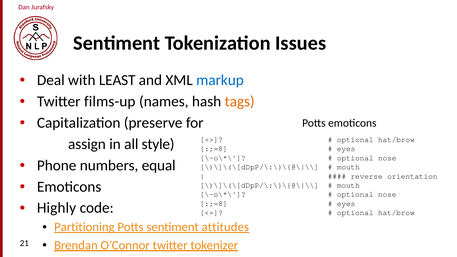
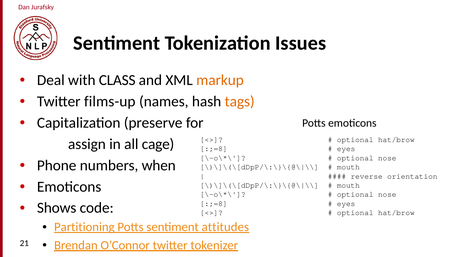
LEAST: LEAST -> CLASS (117, 80)
markup colour: blue -> orange (220, 80)
style: style -> cage (158, 144)
equal: equal -> when (159, 165)
Highly: Highly -> Shows (57, 208)
